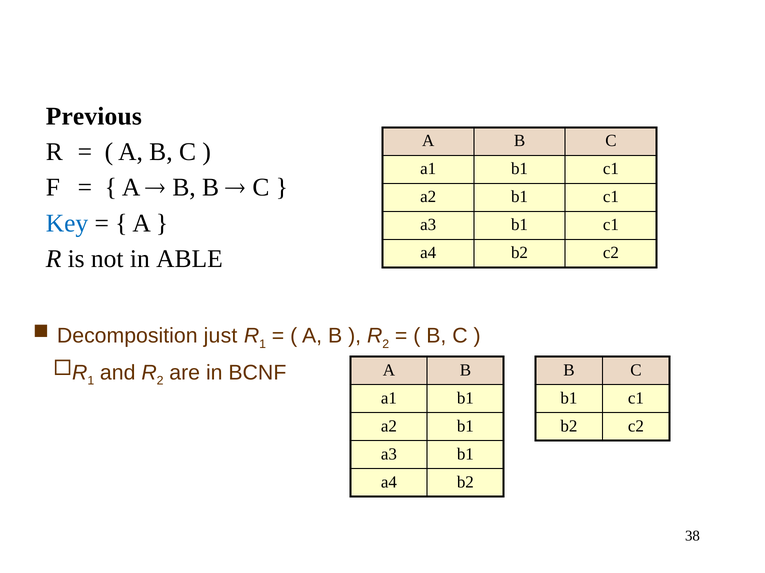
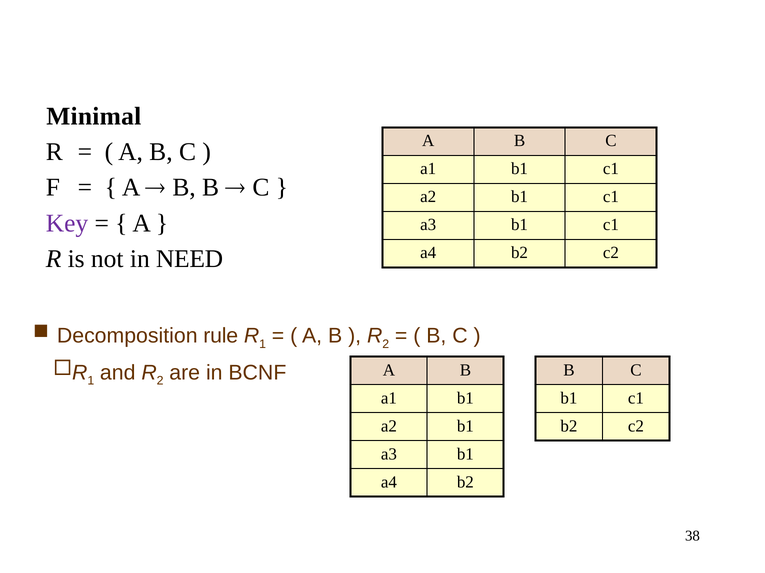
Previous: Previous -> Minimal (94, 116)
Key colour: blue -> purple (67, 224)
ABLE: ABLE -> NEED (190, 259)
just: just -> rule (221, 336)
